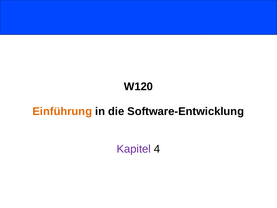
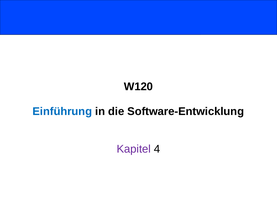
Einführung colour: orange -> blue (62, 111)
